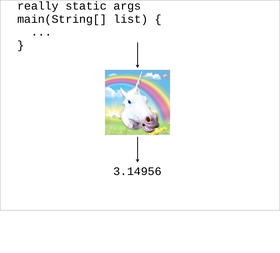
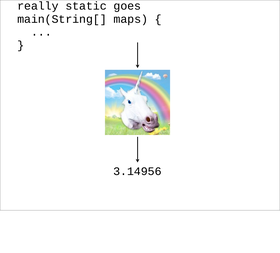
args: args -> goes (127, 6)
list: list -> maps (131, 19)
